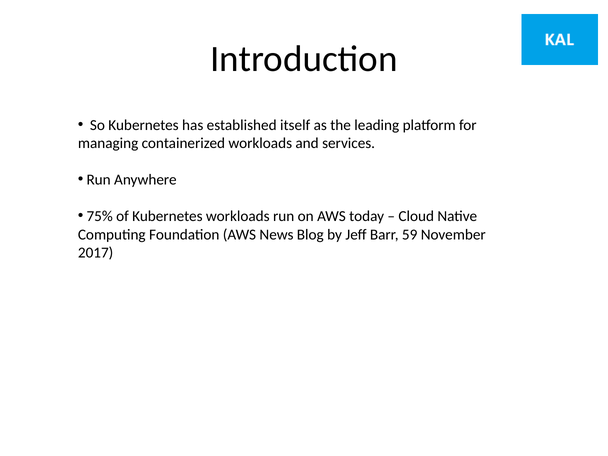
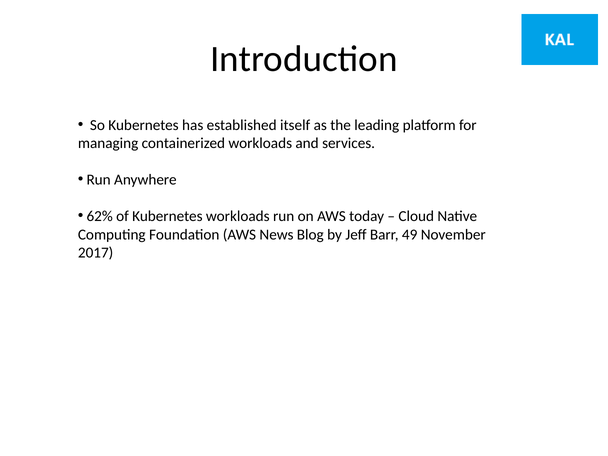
75%: 75% -> 62% (100, 216)
59: 59 -> 49 (410, 234)
